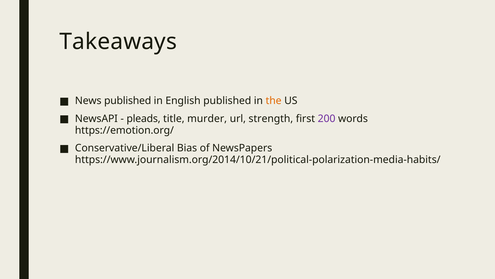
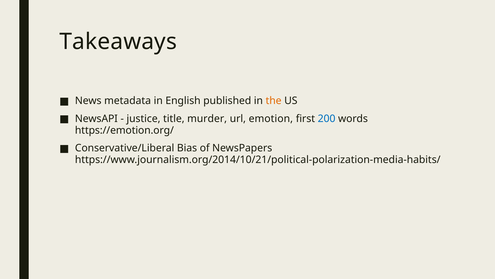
News published: published -> metadata (128, 101)
pleads: pleads -> justice (143, 118)
strength: strength -> emotion (271, 118)
200 colour: purple -> blue (327, 118)
